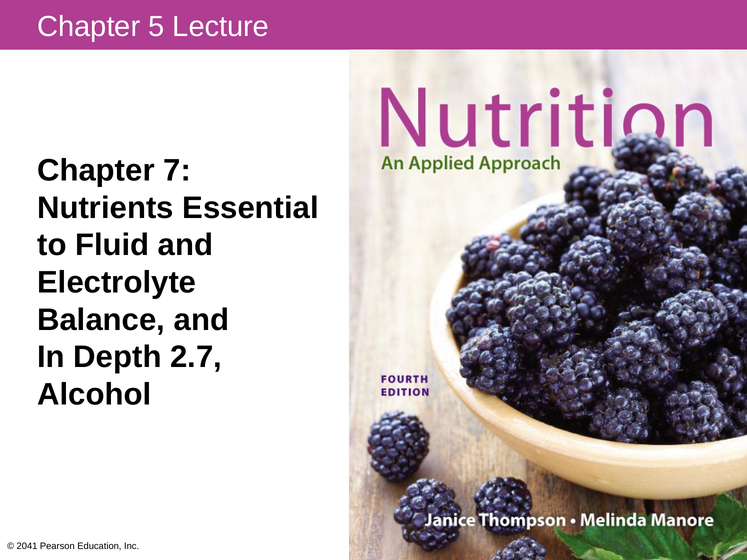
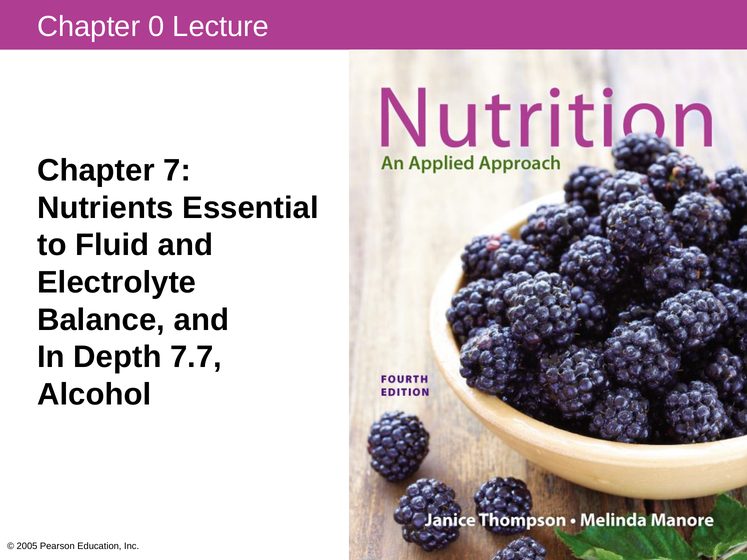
5: 5 -> 0 (156, 27)
2.7: 2.7 -> 7.7 (196, 357)
2041: 2041 -> 2005 (27, 547)
